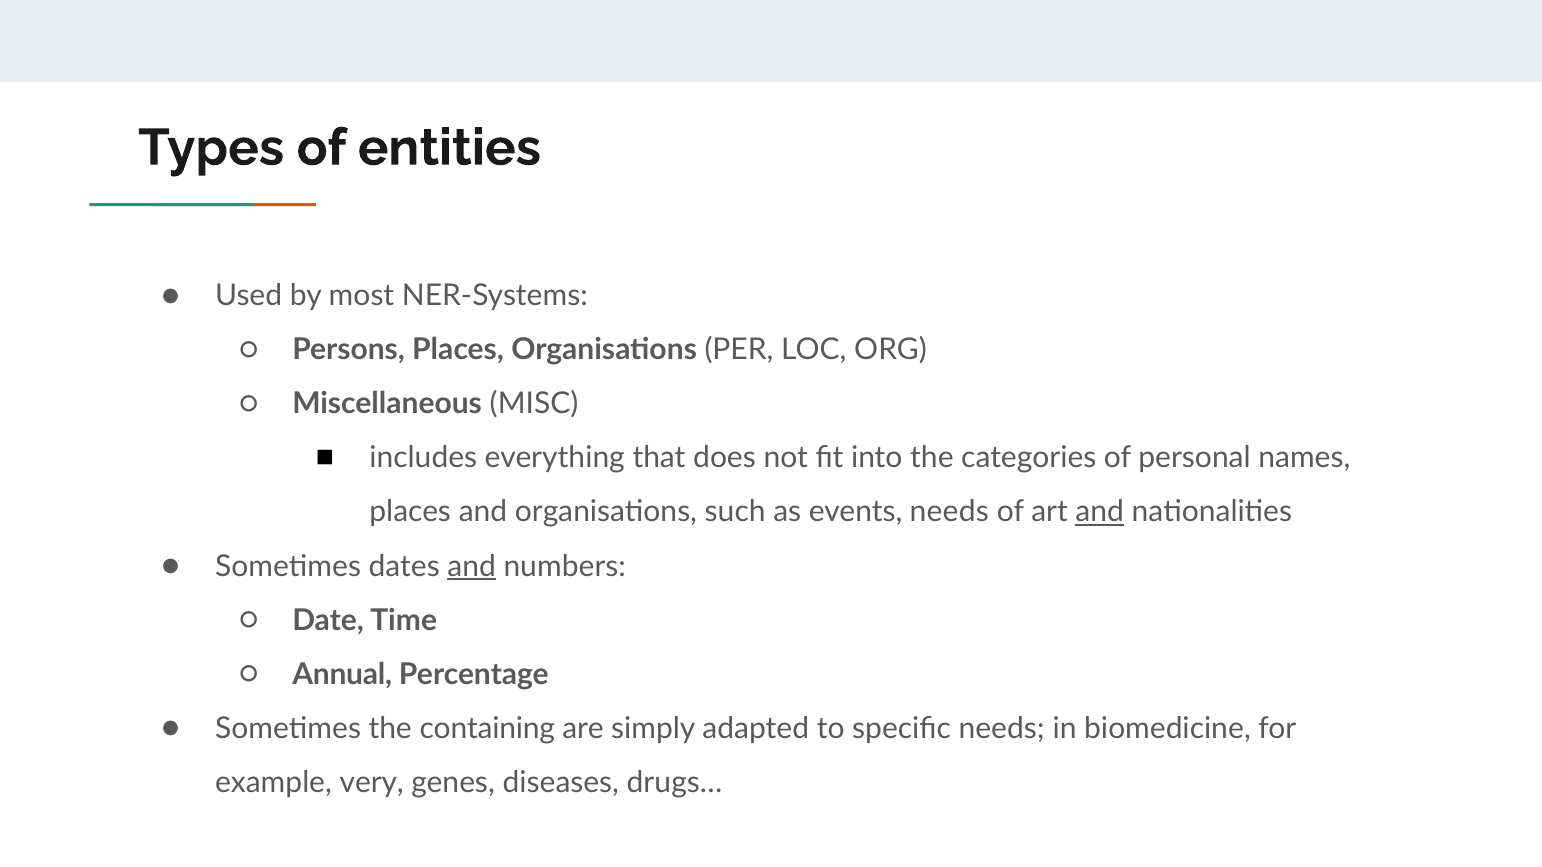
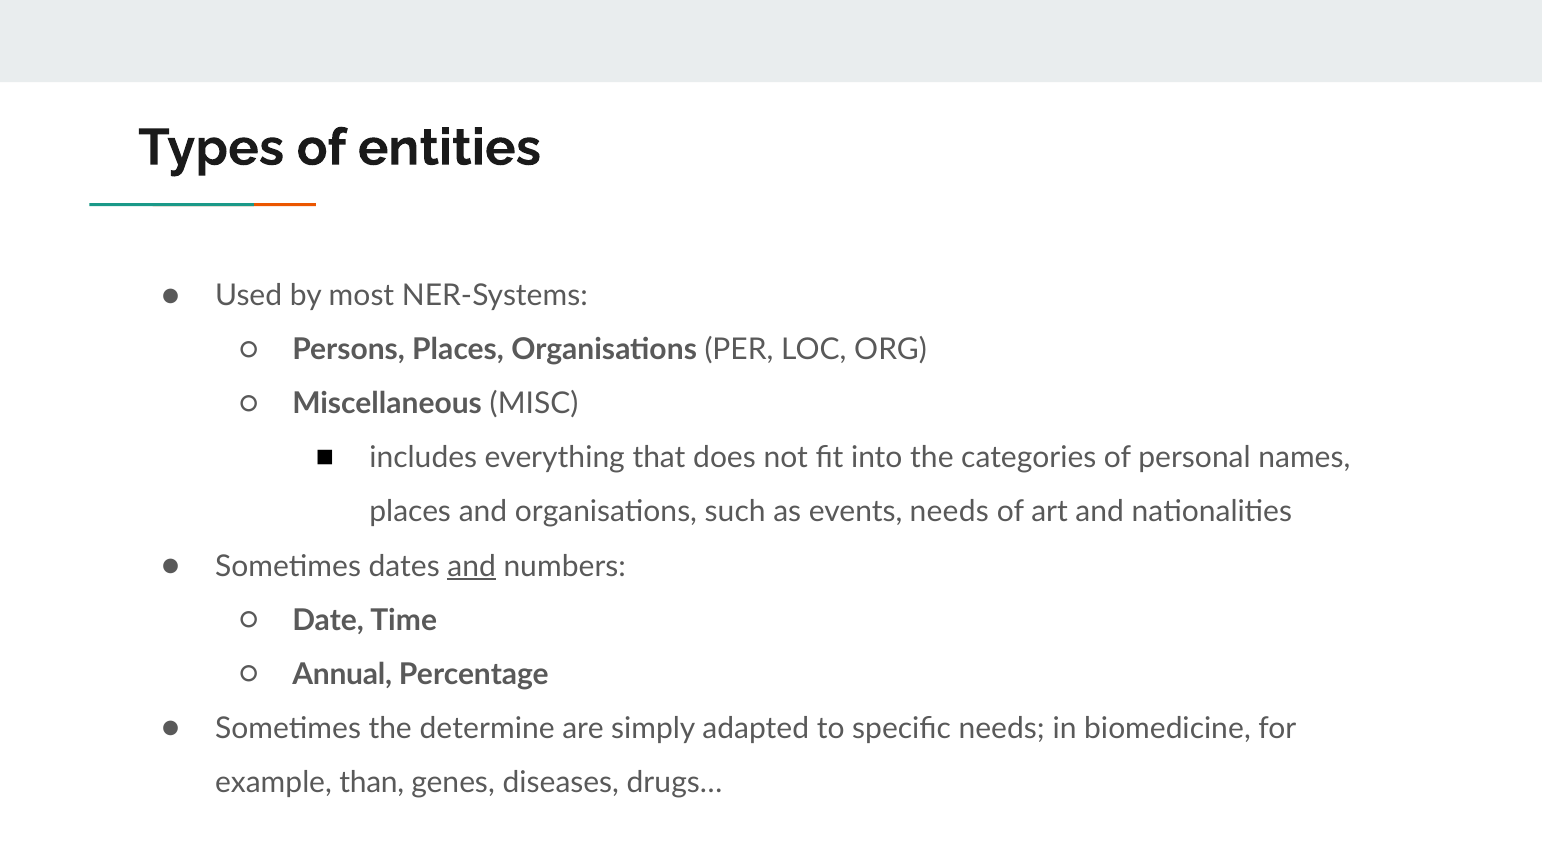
and underline: present -> none (1100, 512)
containing: containing -> determine (487, 729)
very: very -> than (372, 783)
